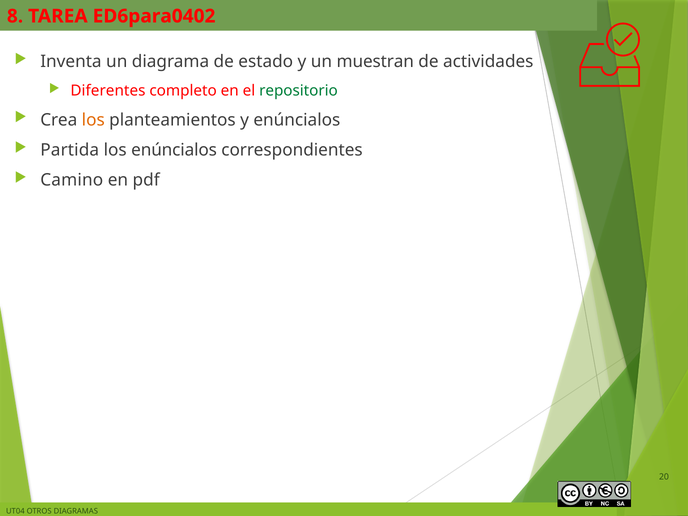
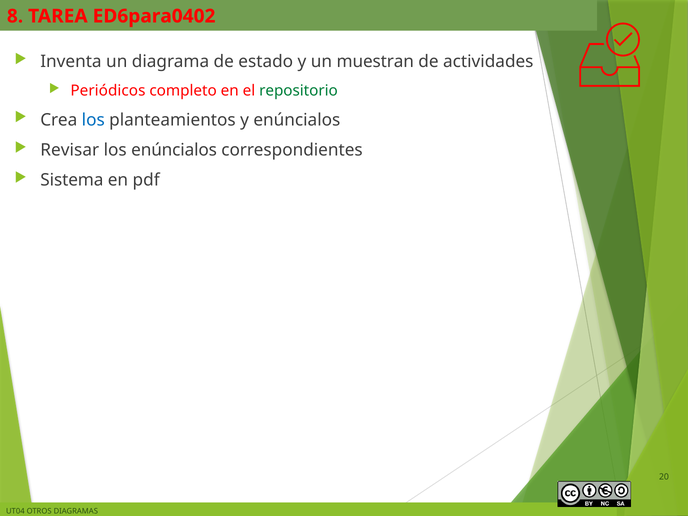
Diferentes: Diferentes -> Periódicos (108, 91)
los colour: orange -> blue (93, 120)
Partida: Partida -> Revisar (70, 150)
Camino: Camino -> Sistema (72, 180)
